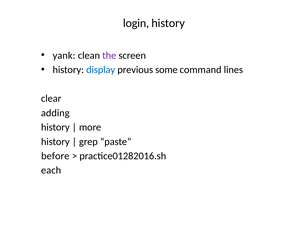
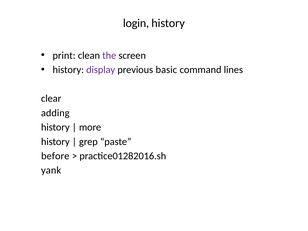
yank: yank -> print (64, 55)
display colour: blue -> purple (101, 70)
some: some -> basic (166, 70)
each: each -> yank (51, 170)
